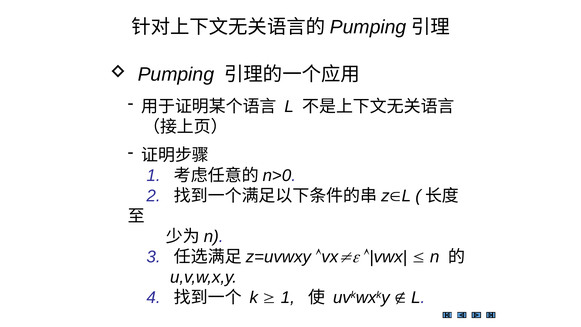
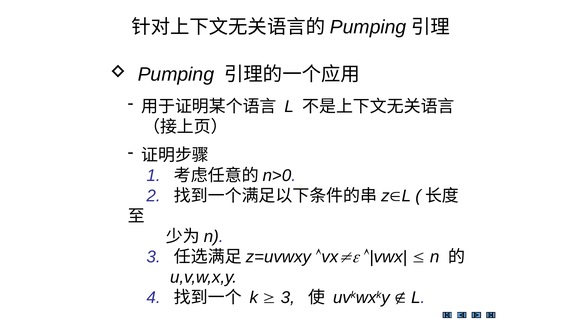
1: 1 -> 3 (288, 298)
